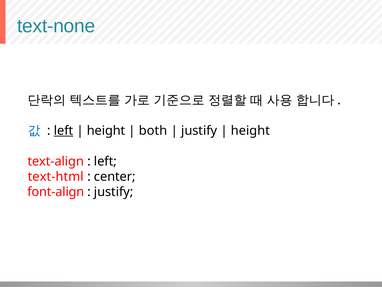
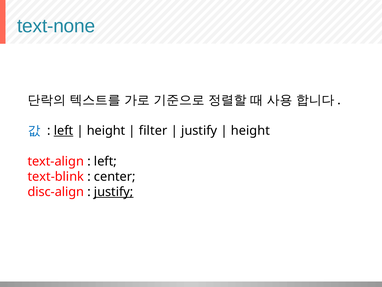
both: both -> filter (153, 130)
text-html: text-html -> text-blink (56, 176)
font-align: font-align -> disc-align (56, 192)
justify underline: none -> present (114, 192)
